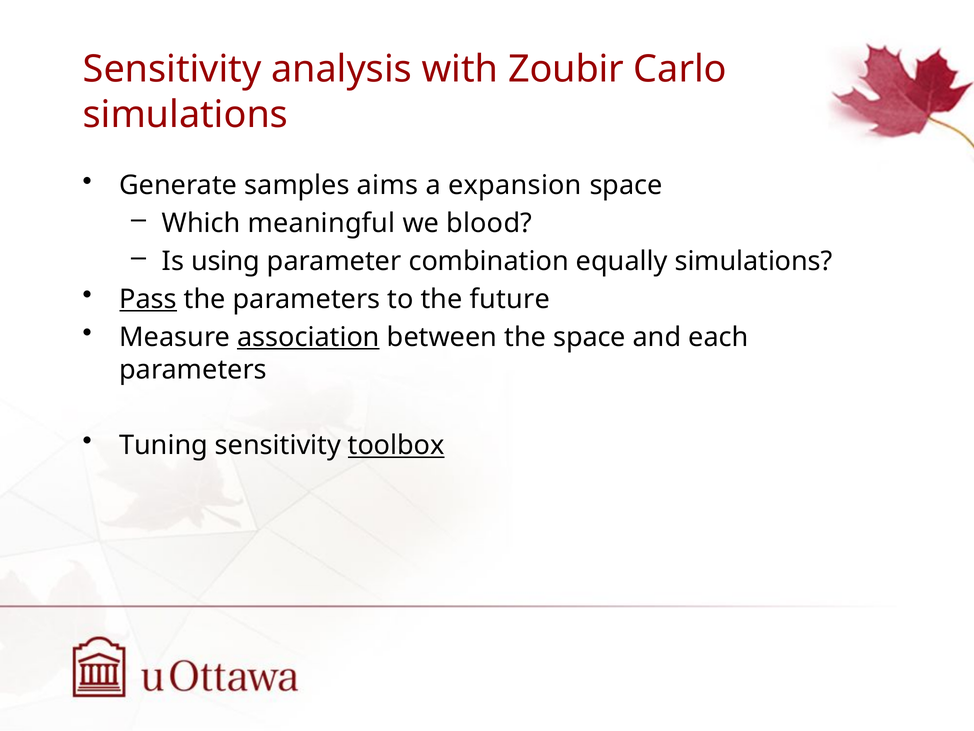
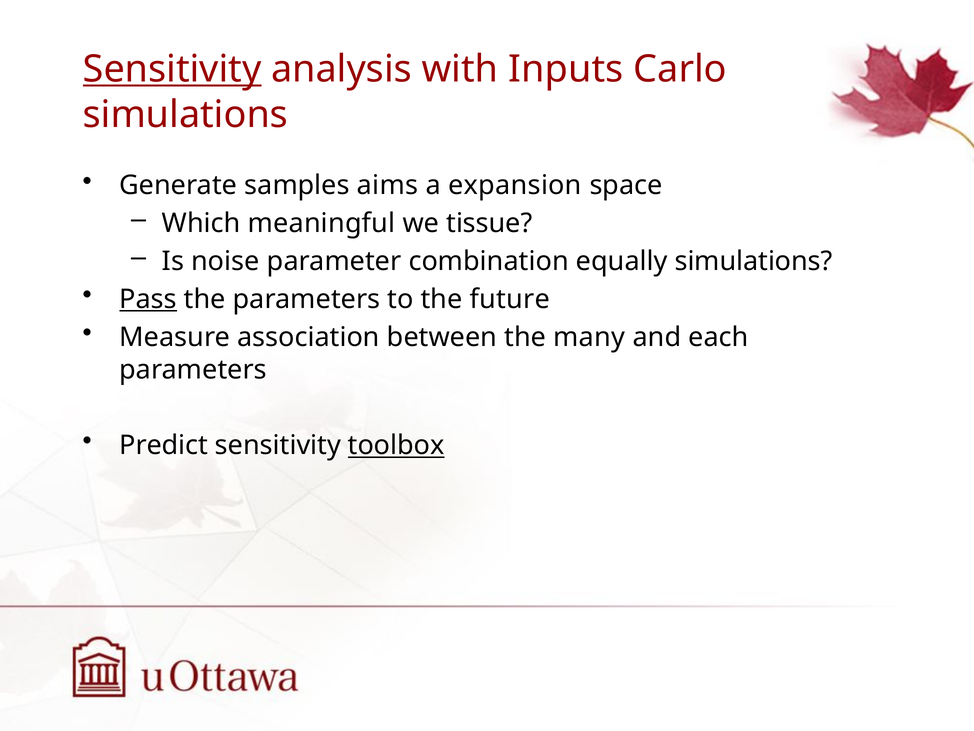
Sensitivity underline: none -> present (172, 69)
Zoubir: Zoubir -> Inputs (566, 69)
blood: blood -> tissue (489, 223)
using: using -> noise (225, 261)
association underline: present -> none (308, 337)
the space: space -> many (589, 337)
Tuning: Tuning -> Predict (164, 445)
